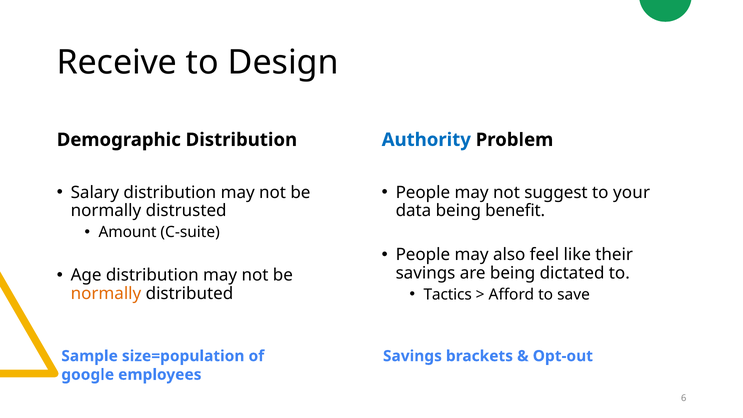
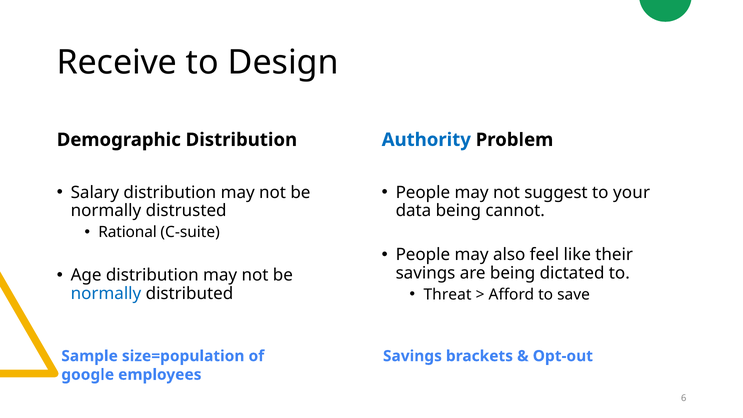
benefit: benefit -> cannot (515, 211)
Amount: Amount -> Rational (128, 232)
Tactics: Tactics -> Threat (448, 294)
normally colour: orange -> blue (106, 294)
